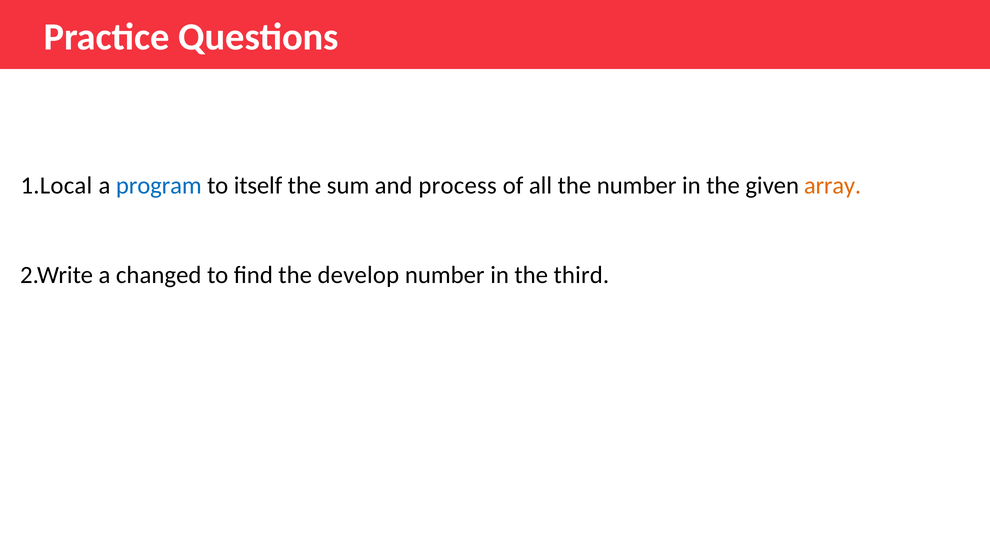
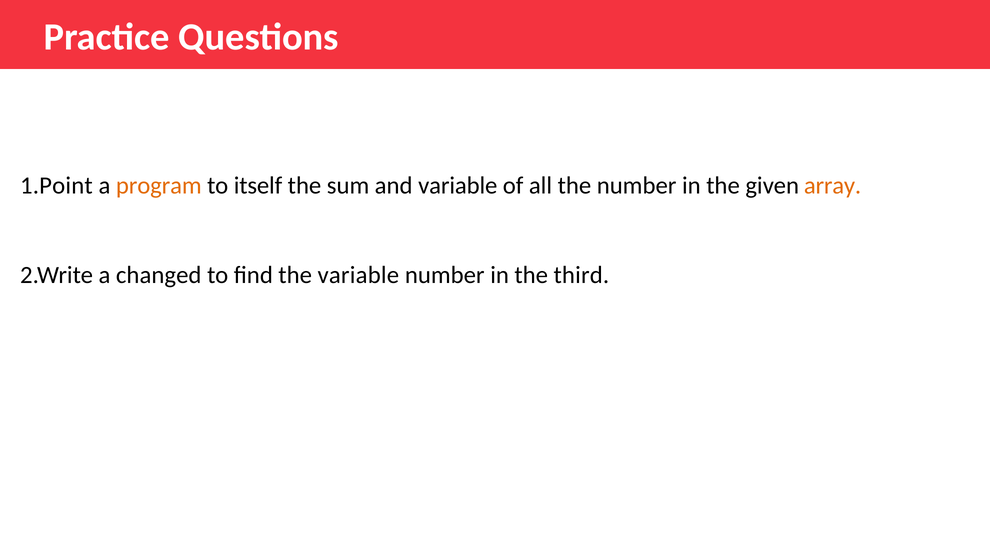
1.Local: 1.Local -> 1.Point (56, 186)
program colour: blue -> orange (159, 186)
and process: process -> variable (458, 186)
the develop: develop -> variable (358, 275)
